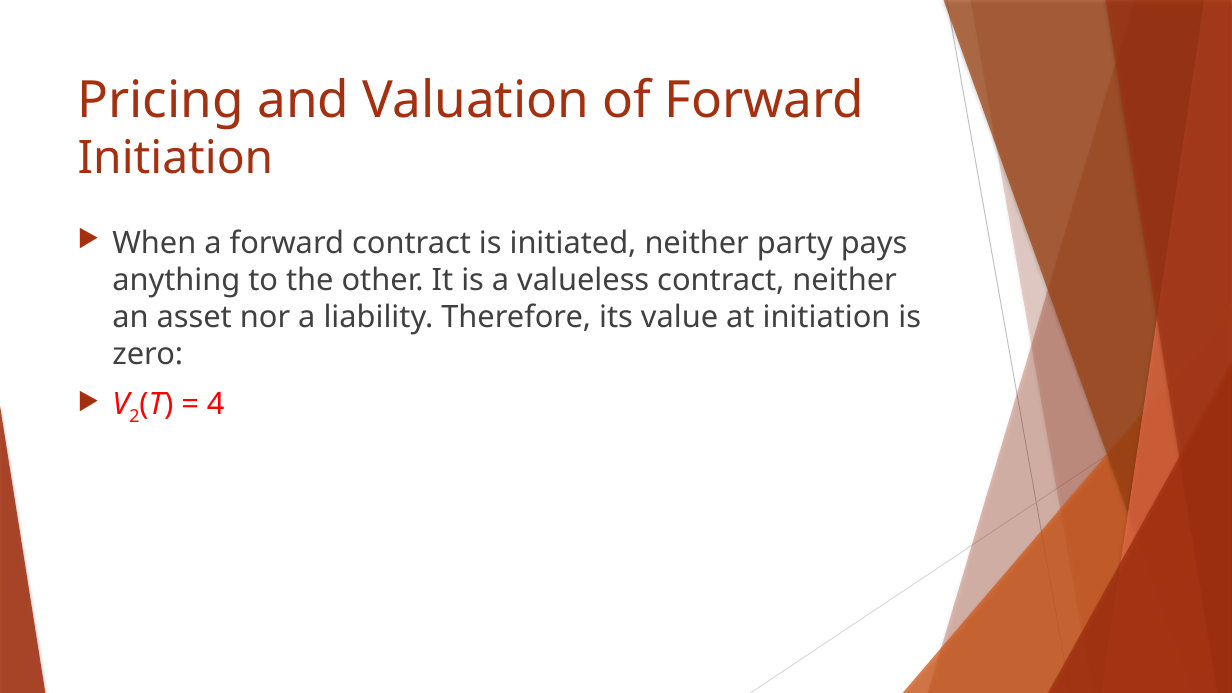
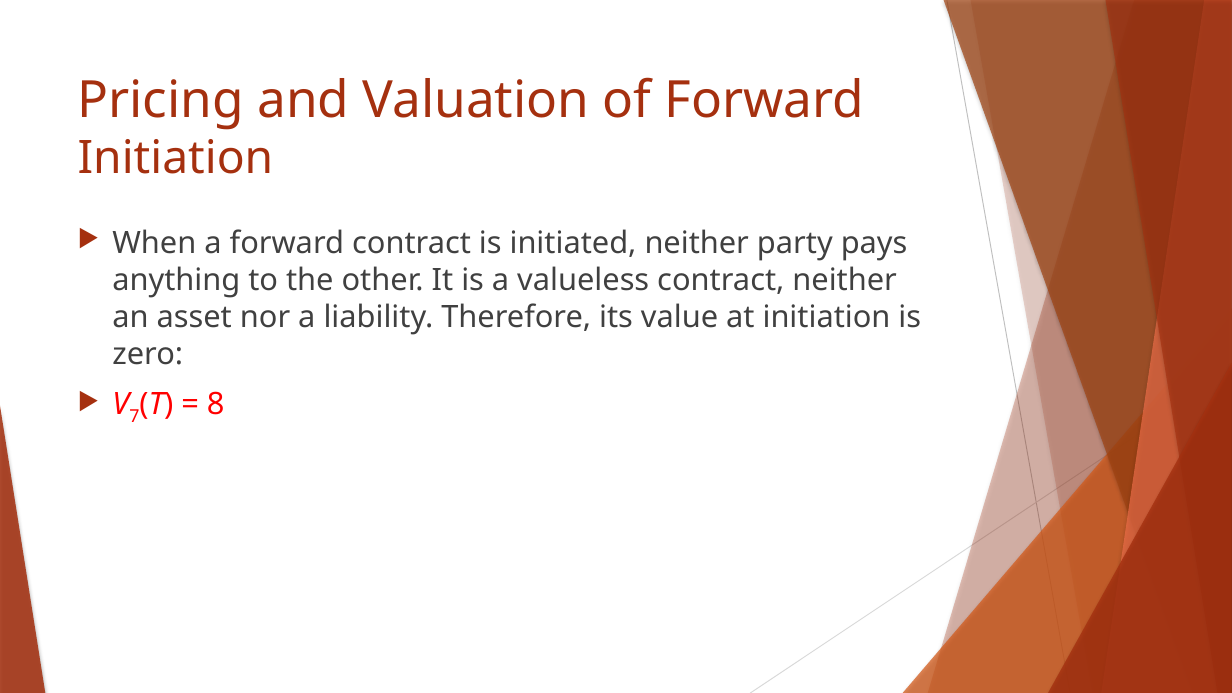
2: 2 -> 7 (134, 416)
4: 4 -> 8 (216, 404)
